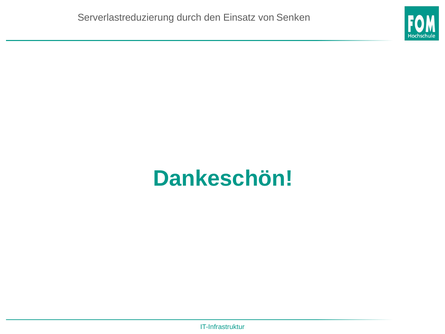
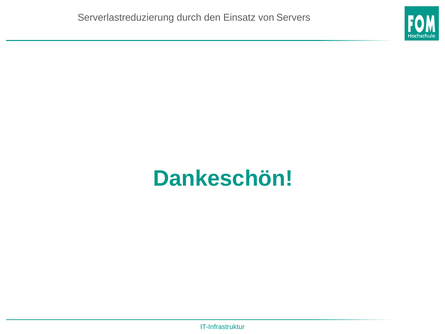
Senken: Senken -> Servers (293, 18)
